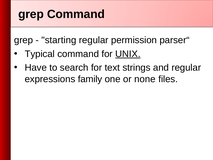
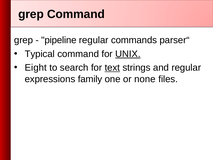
starting: starting -> pipeline (59, 40)
permission: permission -> commands (134, 40)
Have: Have -> Eight (36, 68)
text underline: none -> present (112, 68)
